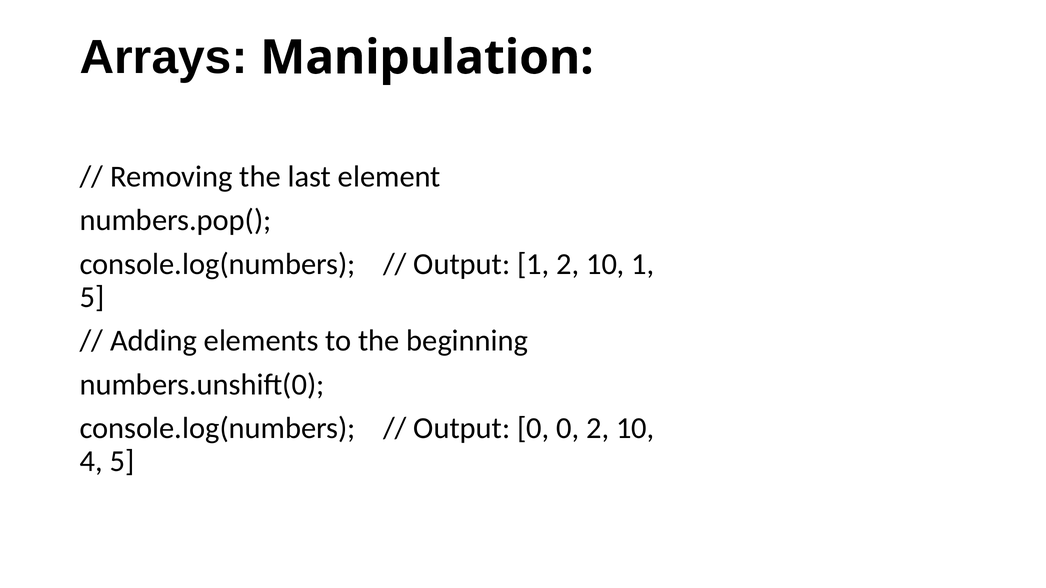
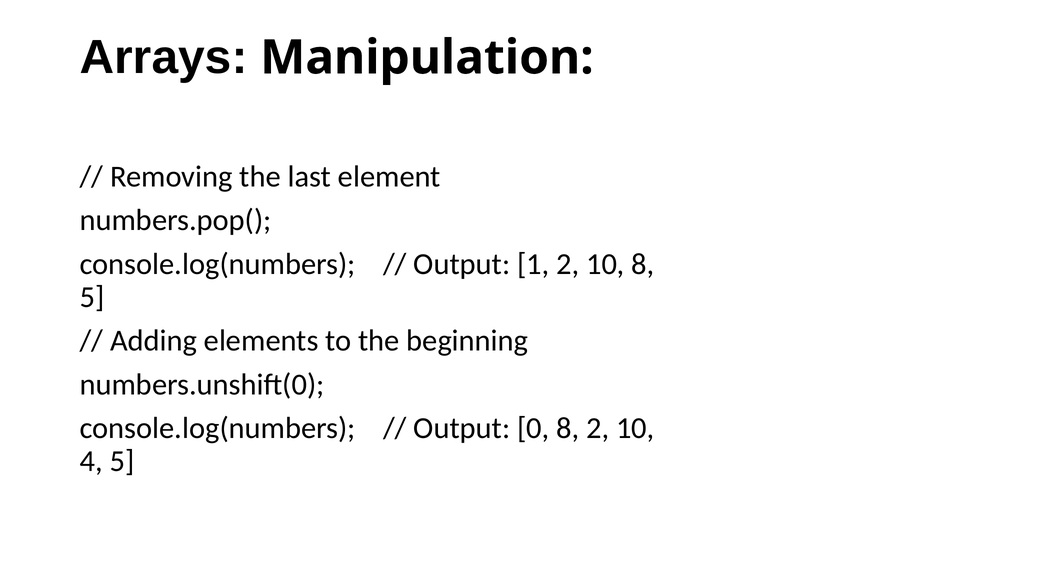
10 1: 1 -> 8 (643, 264)
0 0: 0 -> 8 (568, 429)
